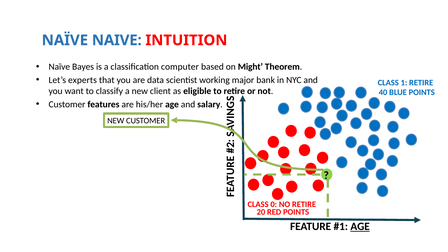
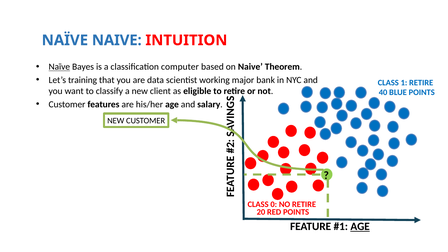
Naïve underline: none -> present (59, 67)
on Might: Might -> Naive (250, 67)
experts: experts -> training (83, 80)
